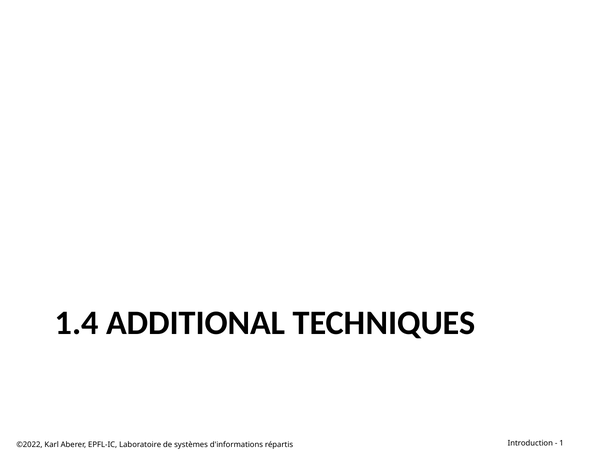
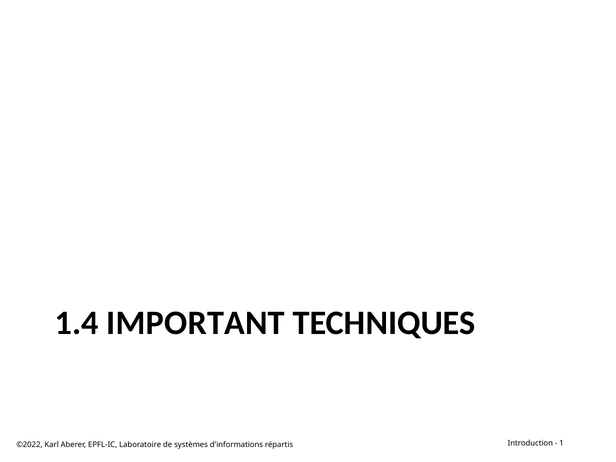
ADDITIONAL: ADDITIONAL -> IMPORTANT (196, 323)
